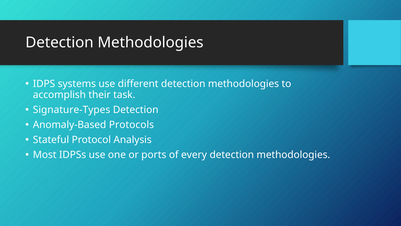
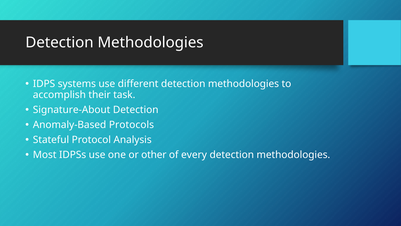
Signature-Types: Signature-Types -> Signature-About (72, 110)
ports: ports -> other (154, 155)
